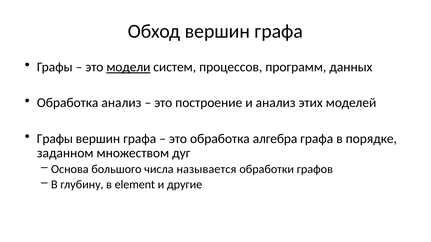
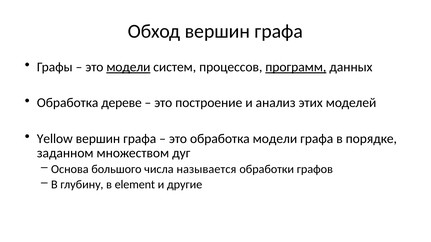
программ underline: none -> present (296, 67)
Обработка анализ: анализ -> дереве (121, 103)
Графы: Графы -> Yellow (55, 139)
обработка алгебра: алгебра -> модели (275, 139)
